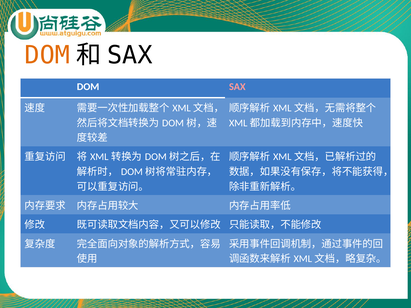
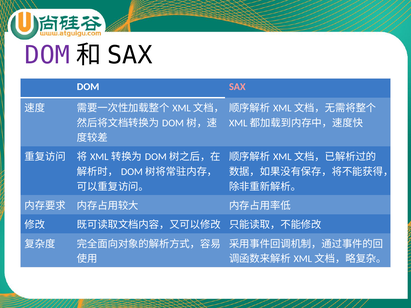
DOM colour: orange -> purple (47, 55)
